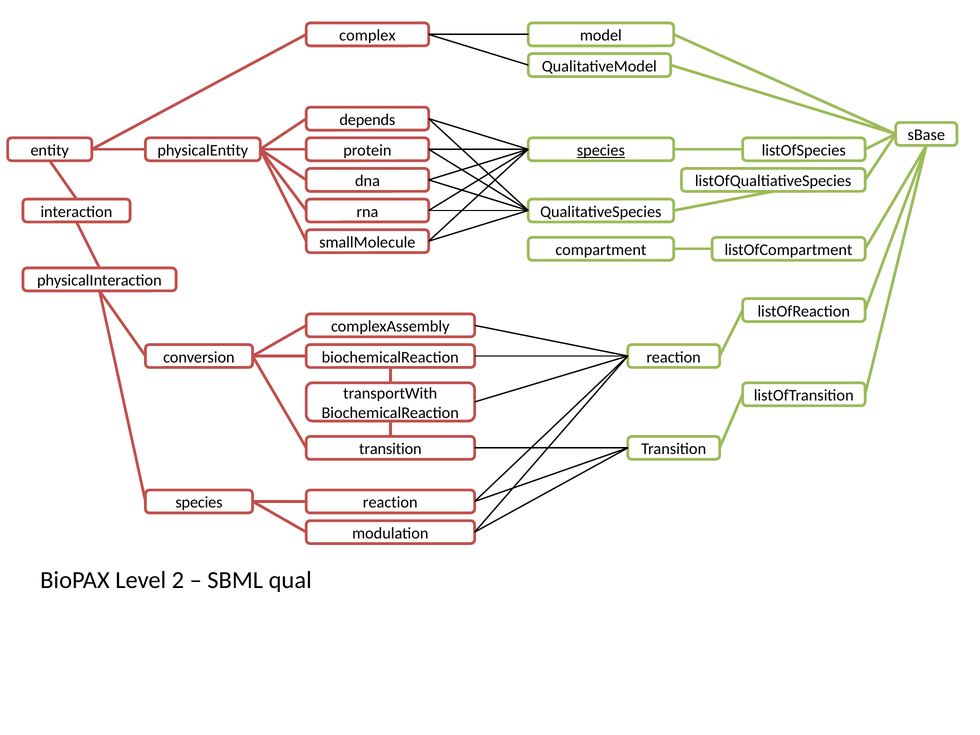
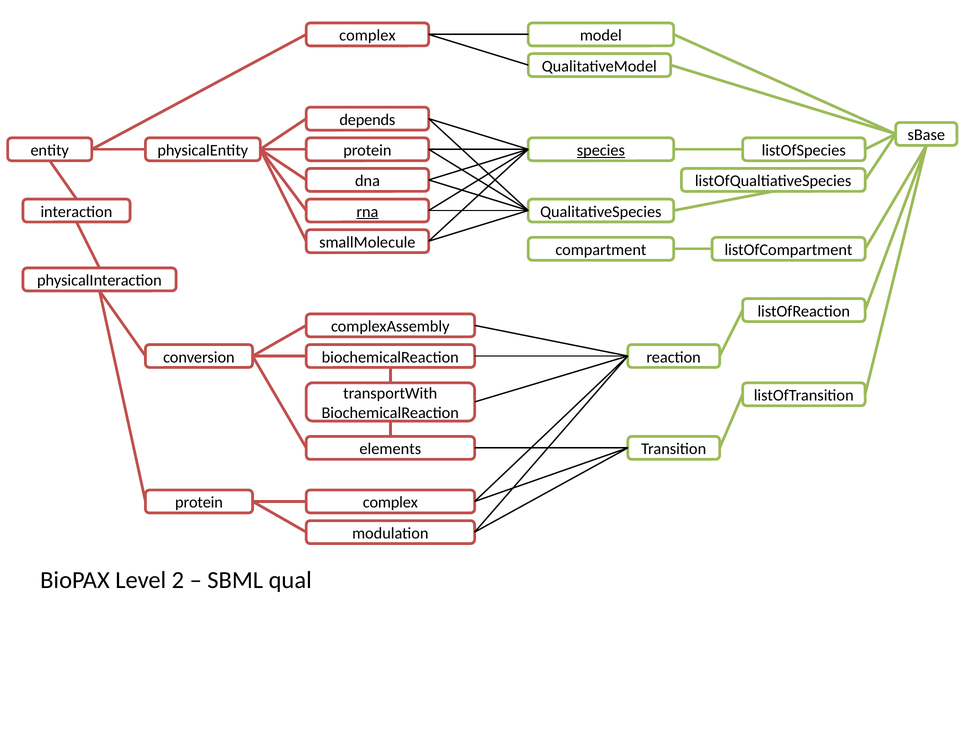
rna underline: none -> present (367, 212)
transition: transition -> elements (390, 449)
species: species -> protein (199, 503)
reaction: reaction -> complex (390, 503)
